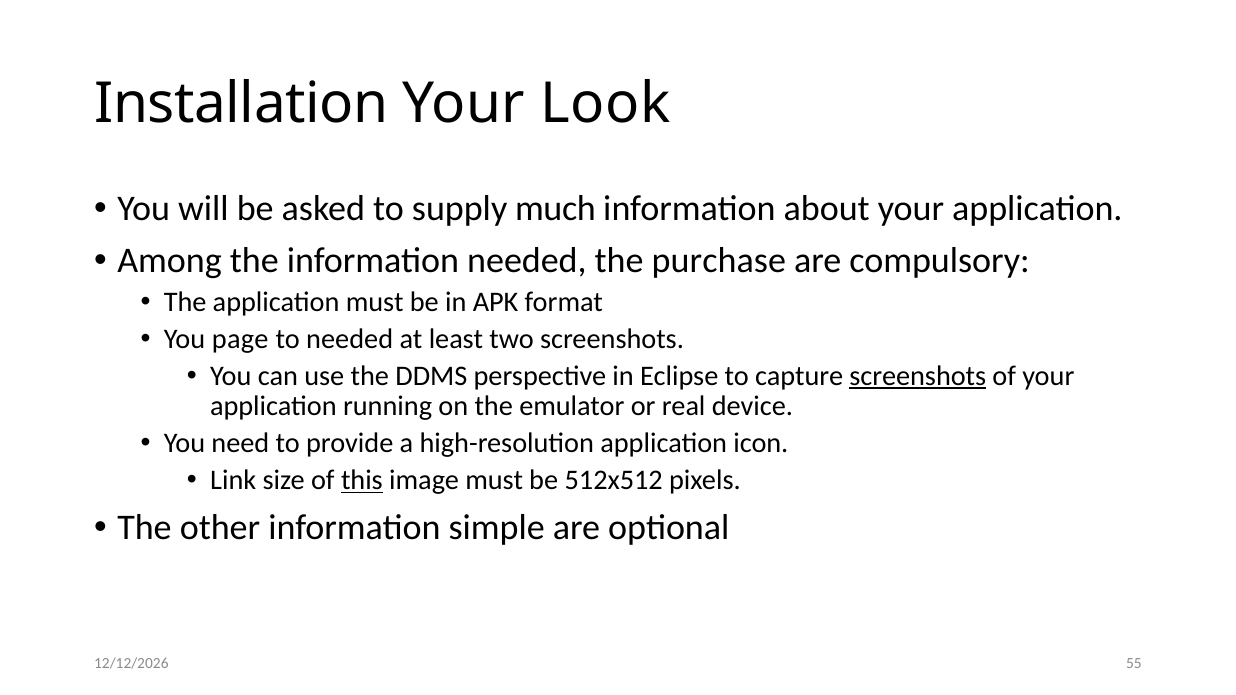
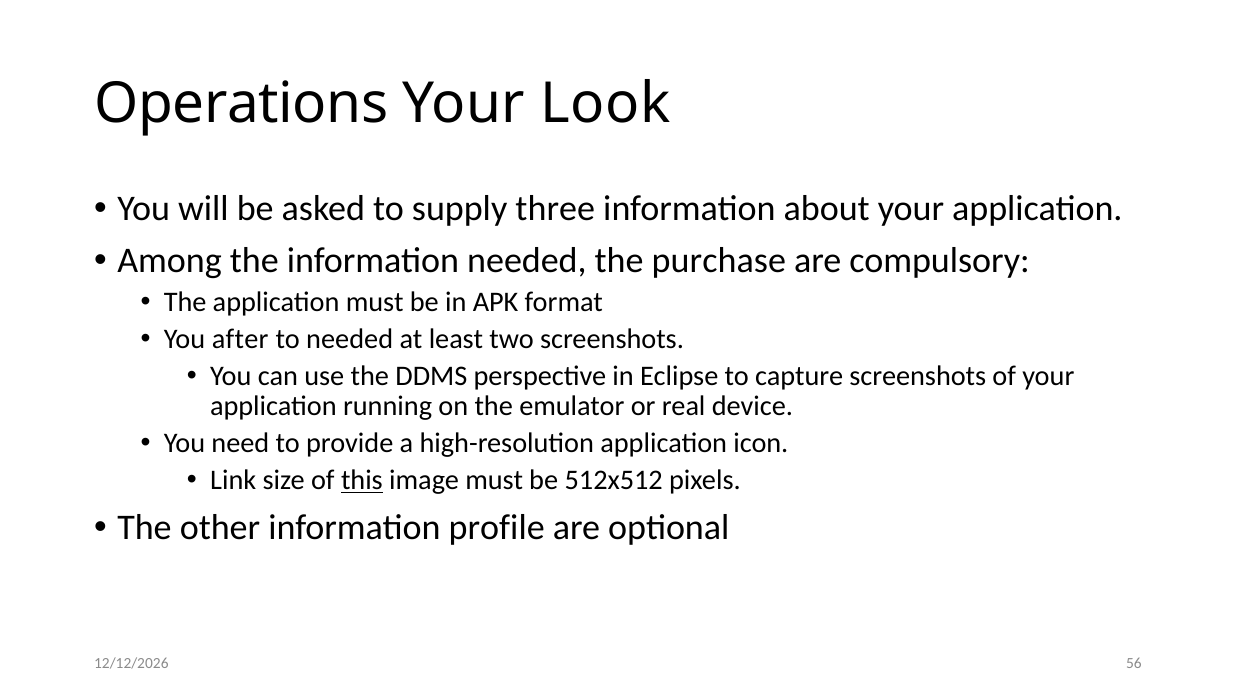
Installation: Installation -> Operations (241, 104)
much: much -> three (555, 209)
page: page -> after (240, 339)
screenshots underline: present -> none (918, 376)
simple: simple -> profile (497, 528)
55: 55 -> 56 (1134, 664)
